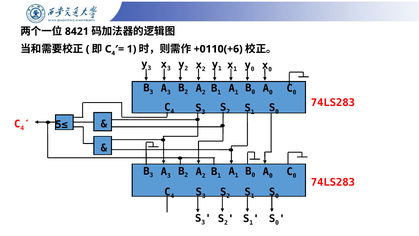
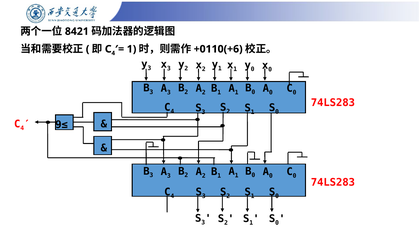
5≤: 5≤ -> 9≤ (62, 125)
